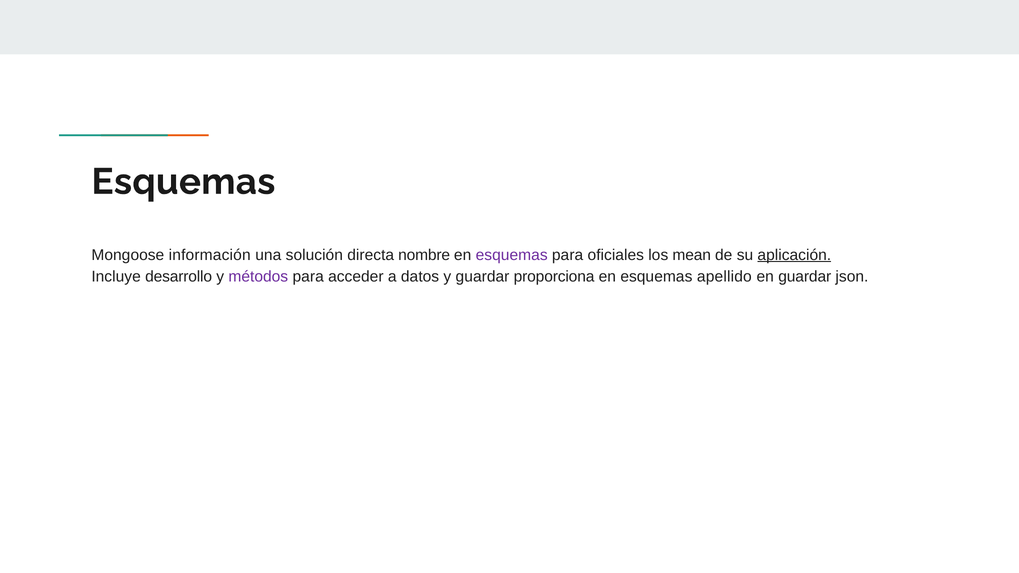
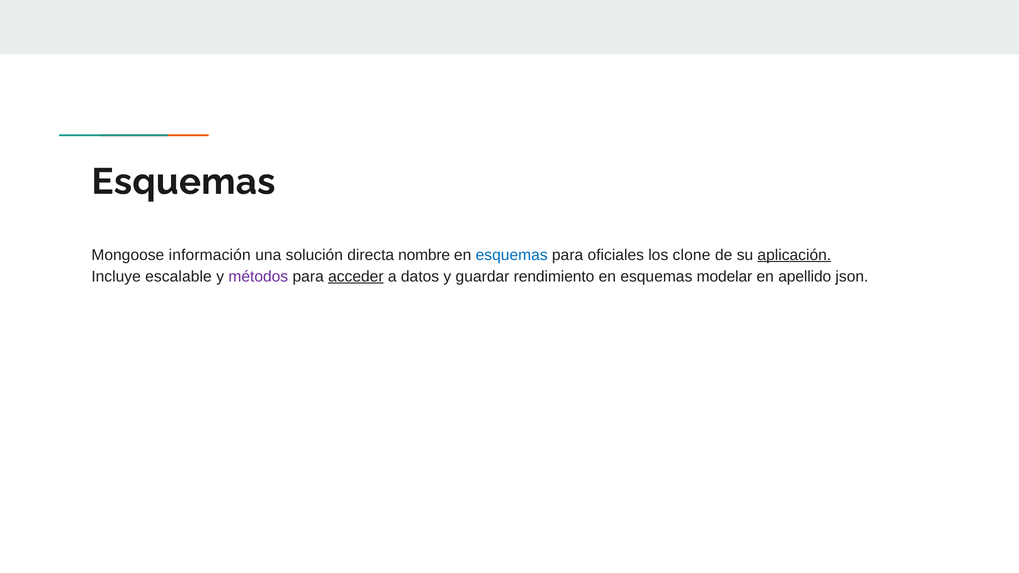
esquemas colour: purple -> blue (512, 255)
mean: mean -> clone (692, 255)
desarrollo: desarrollo -> escalable (178, 277)
acceder underline: none -> present (356, 277)
proporciona: proporciona -> rendimiento (554, 277)
apellido: apellido -> modelar (724, 277)
en guardar: guardar -> apellido (805, 277)
